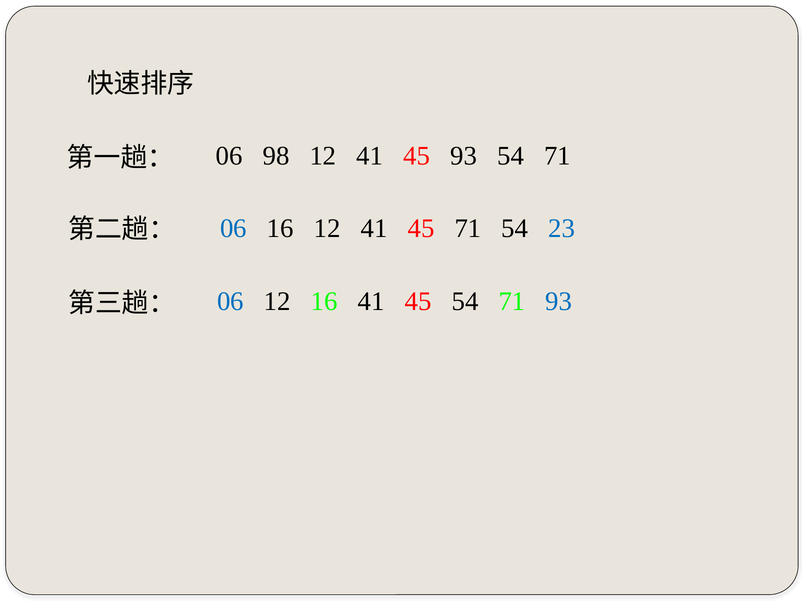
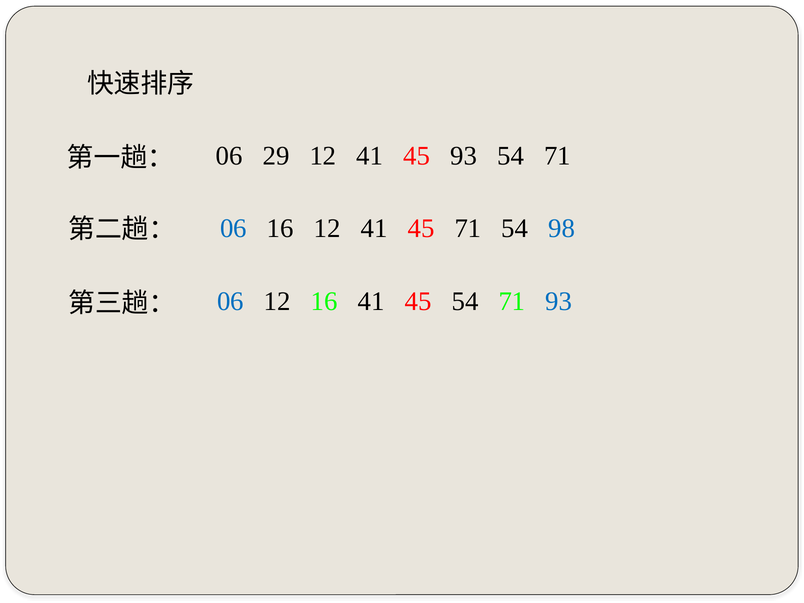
98: 98 -> 29 (276, 156)
23: 23 -> 98 (562, 228)
